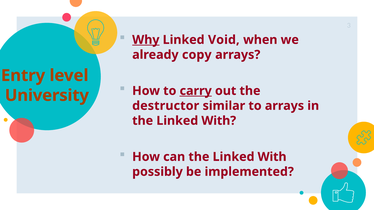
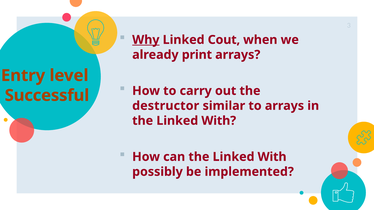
Void: Void -> Cout (224, 40)
copy: copy -> print (197, 55)
carry underline: present -> none (196, 91)
University: University -> Successful (47, 96)
